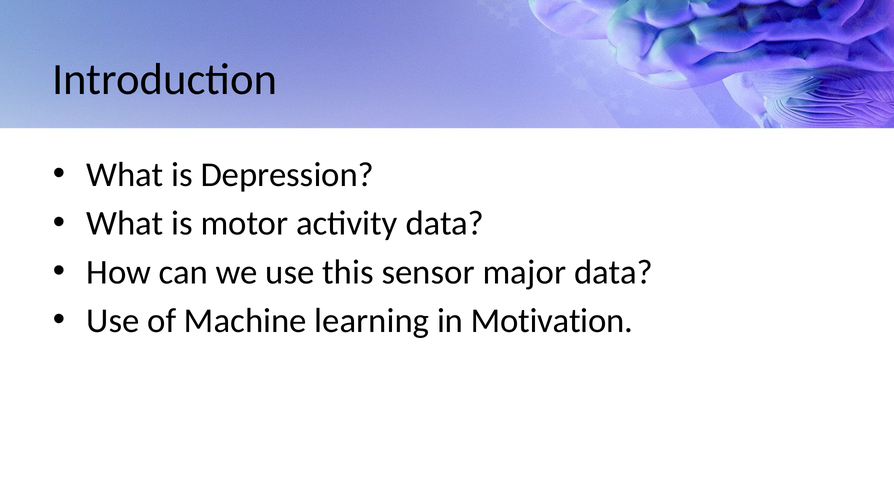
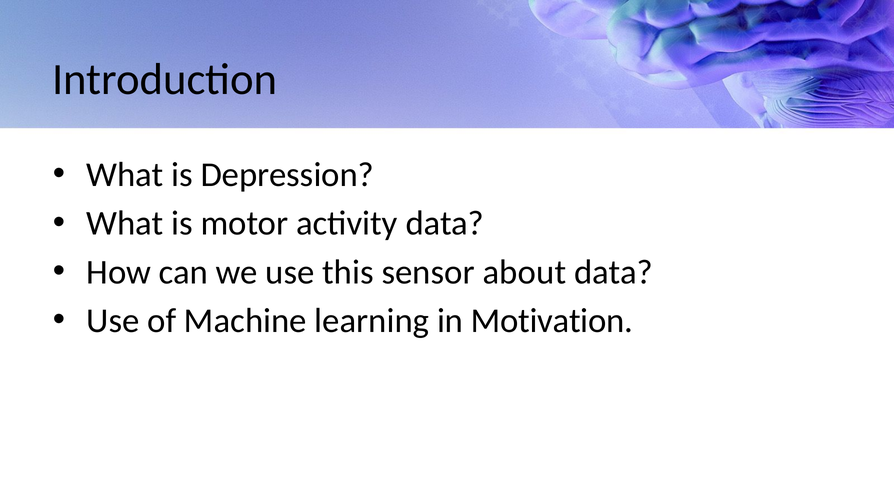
major: major -> about (524, 272)
